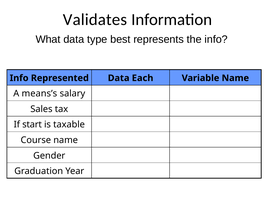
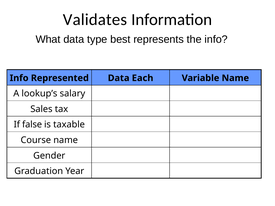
means’s: means’s -> lookup’s (39, 94)
start: start -> false (32, 125)
